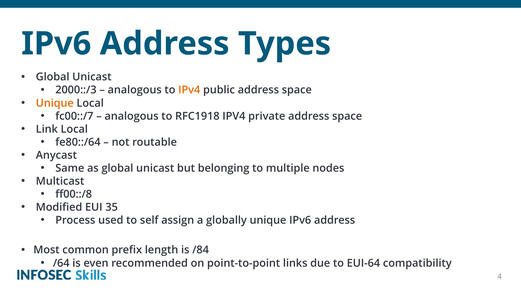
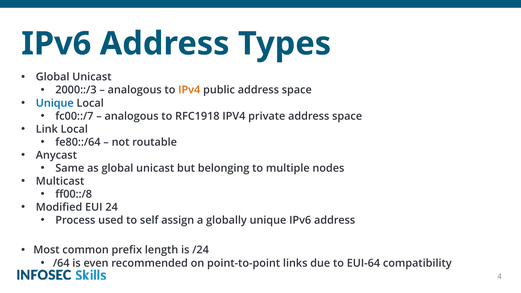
Unique colour: orange -> blue (55, 103)
35: 35 -> 24 (112, 207)
/84: /84 -> /24 (201, 250)
